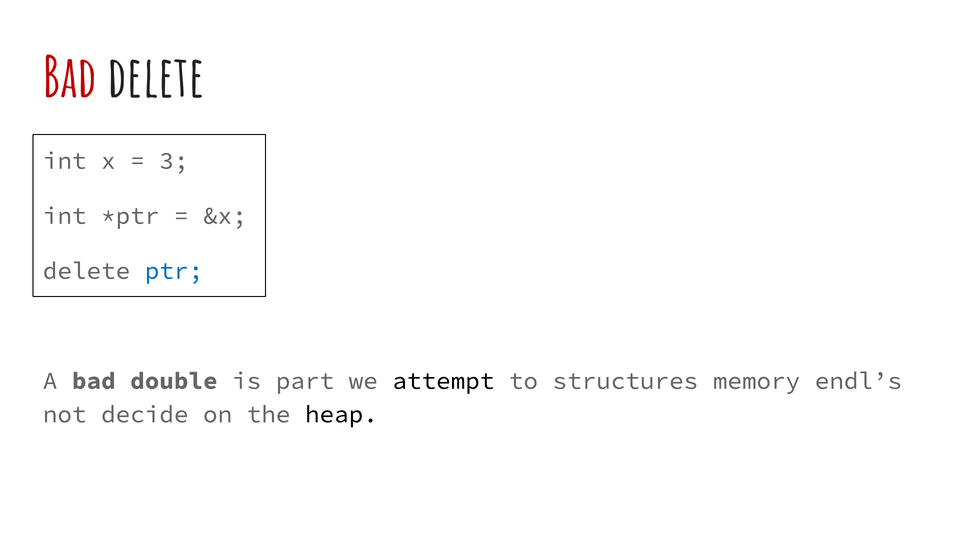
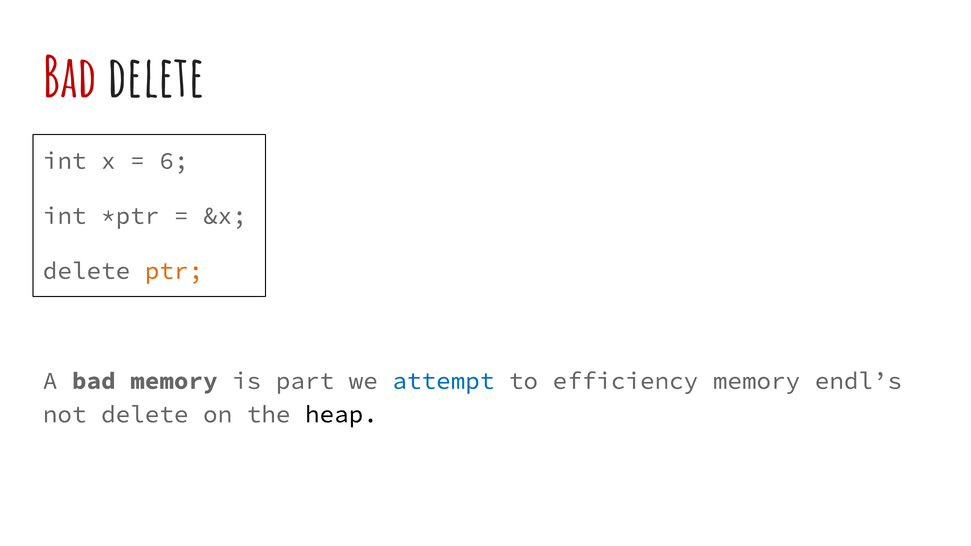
3: 3 -> 6 (174, 161)
ptr colour: blue -> orange (174, 271)
bad double: double -> memory (174, 381)
attempt colour: black -> blue (443, 381)
structures: structures -> efficiency (625, 381)
not decide: decide -> delete (145, 414)
